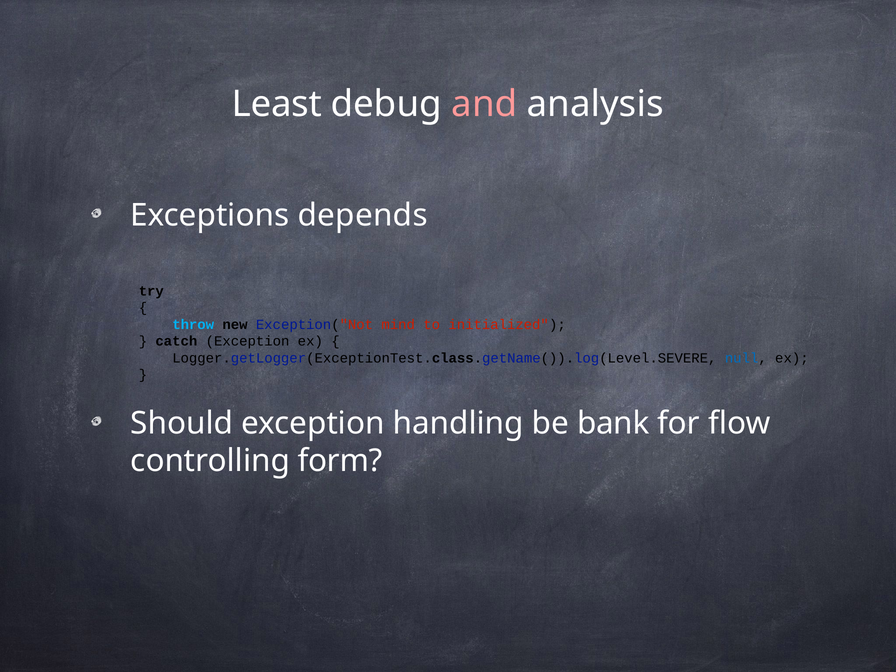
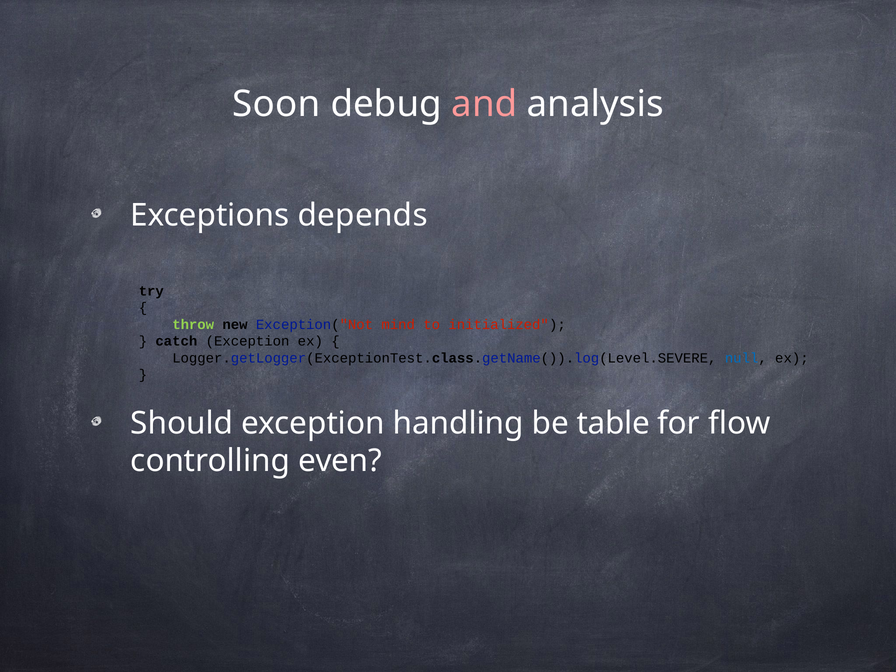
Least: Least -> Soon (276, 104)
throw colour: light blue -> light green (193, 324)
bank: bank -> table (613, 423)
form: form -> even (340, 461)
